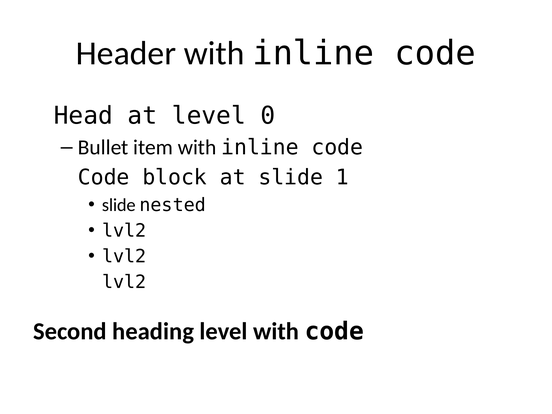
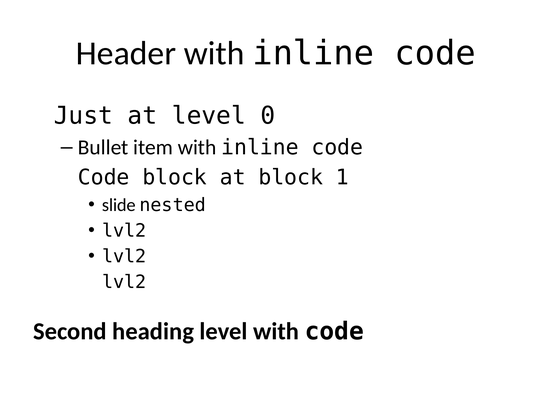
Head: Head -> Just (83, 116)
at slide: slide -> block (291, 178)
